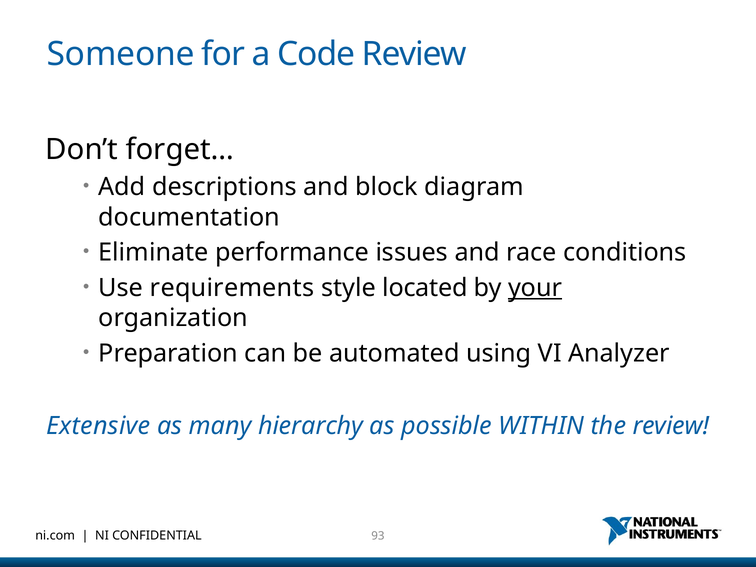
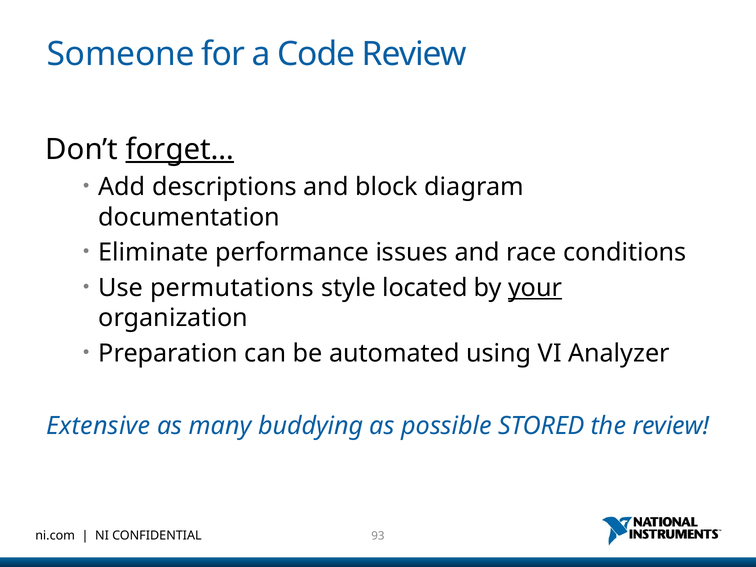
forget… underline: none -> present (180, 149)
requirements: requirements -> permutations (232, 288)
hierarchy: hierarchy -> buddying (311, 426)
WITHIN: WITHIN -> STORED (541, 426)
